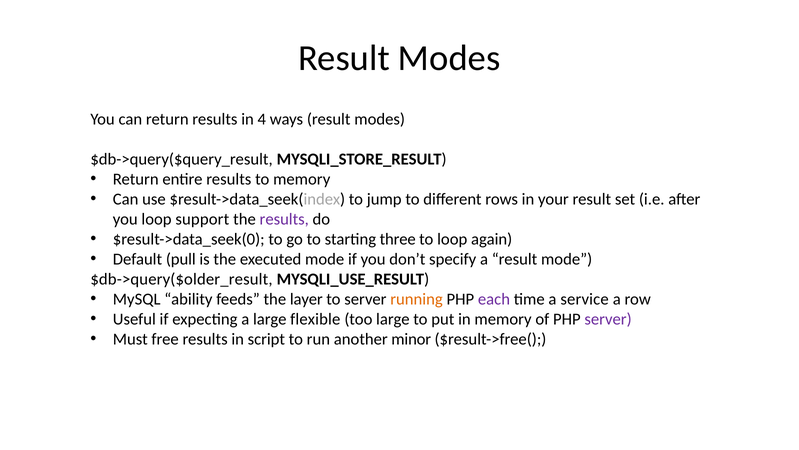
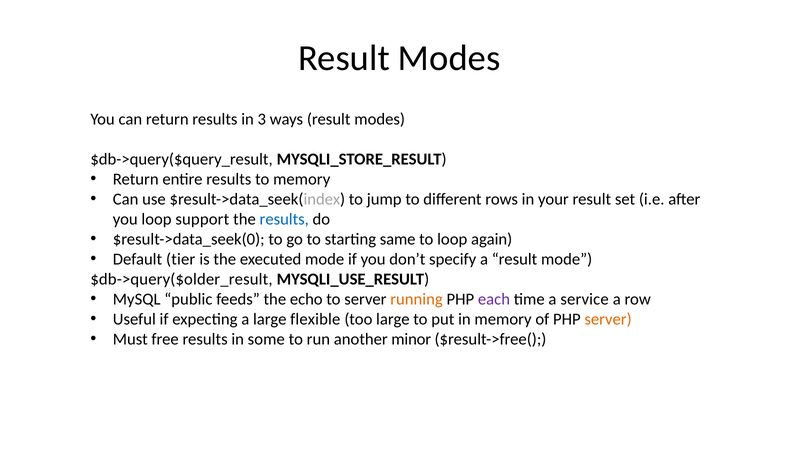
4: 4 -> 3 (262, 119)
results colour: purple -> blue (284, 219)
three: three -> same (398, 239)
pull: pull -> tier (181, 259)
ability: ability -> public (188, 299)
layer: layer -> echo (306, 299)
server colour: purple -> orange (608, 319)
script: script -> some (266, 339)
